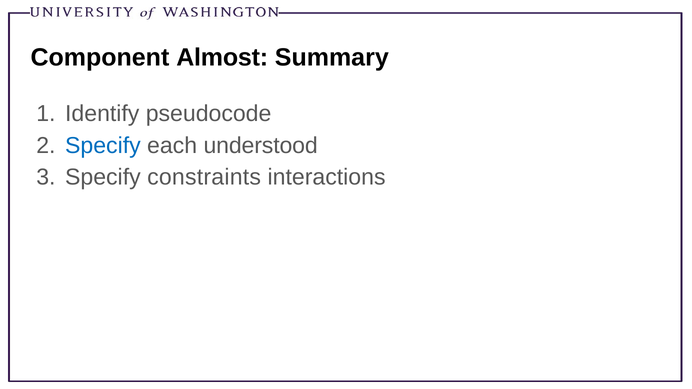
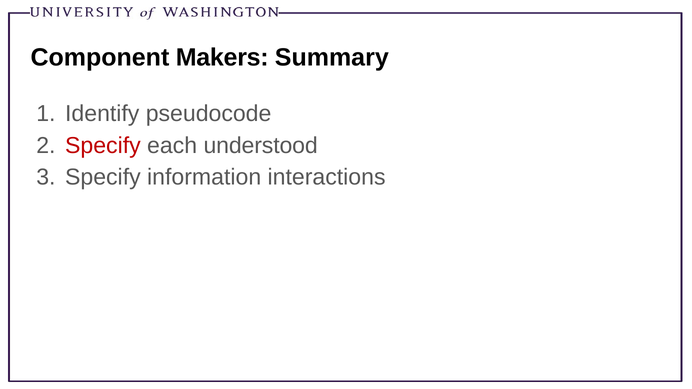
Almost: Almost -> Makers (222, 57)
Specify colour: blue -> red (103, 146)
constraints: constraints -> information (204, 177)
